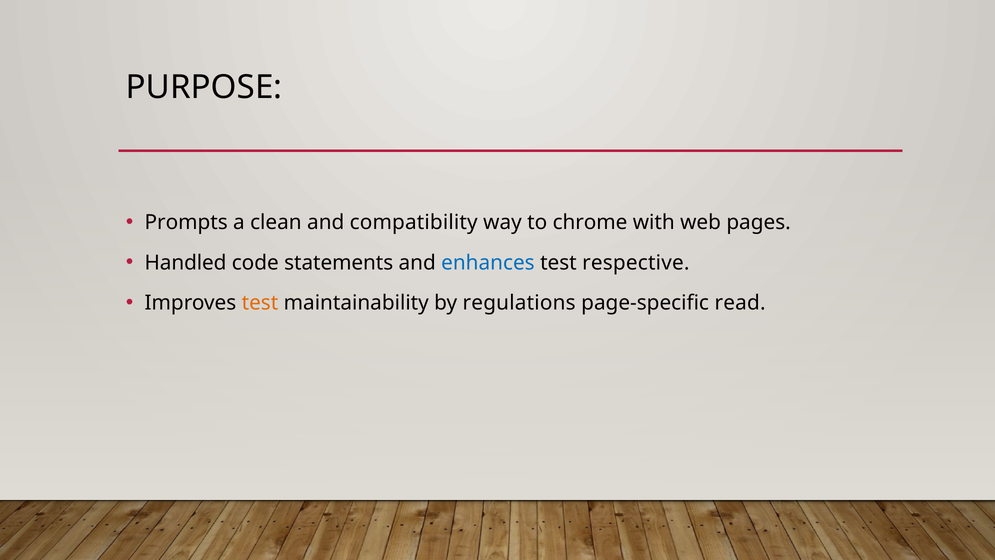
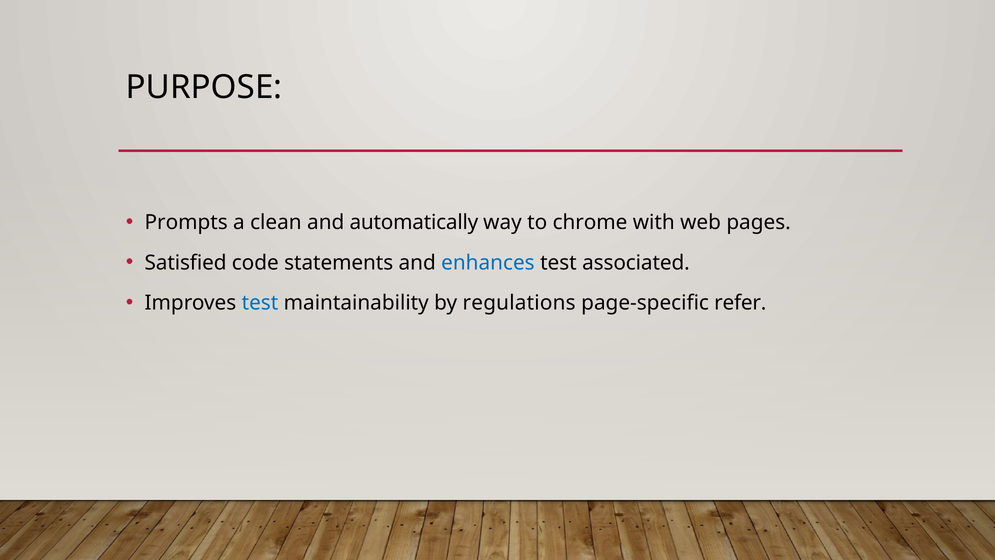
compatibility: compatibility -> automatically (414, 222)
Handled: Handled -> Satisfied (186, 263)
respective: respective -> associated (636, 263)
test colour: orange -> blue (260, 303)
read: read -> refer (740, 303)
